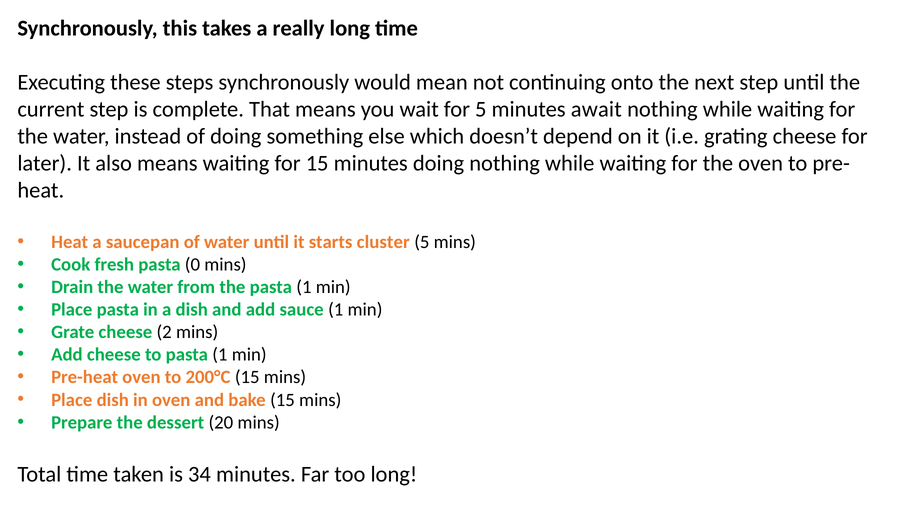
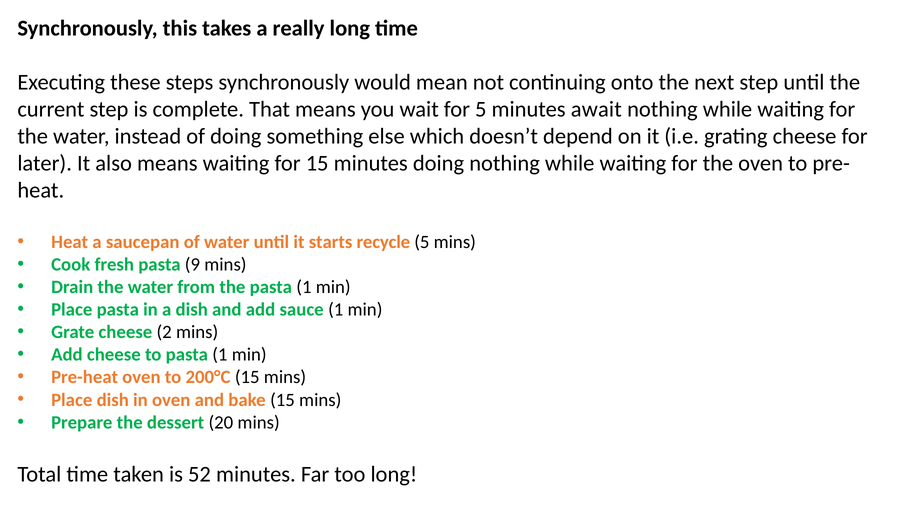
cluster: cluster -> recycle (383, 242)
0: 0 -> 9 (192, 264)
34: 34 -> 52 (199, 474)
